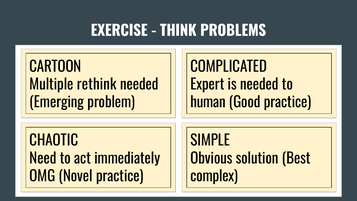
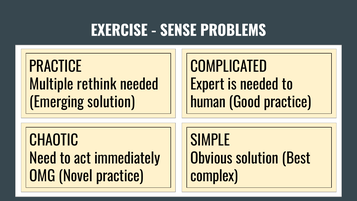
THINK: THINK -> SENSE (178, 31)
CARTOON: CARTOON -> PRACTICE (55, 67)
Emerging problem: problem -> solution (111, 102)
